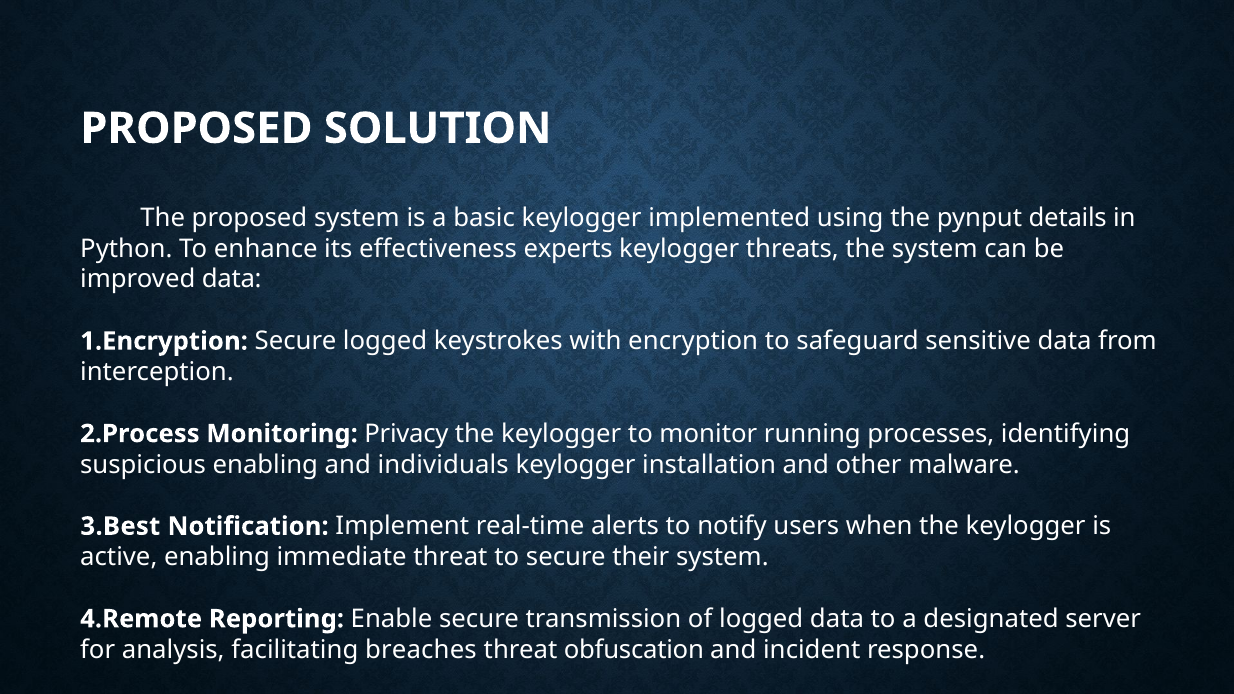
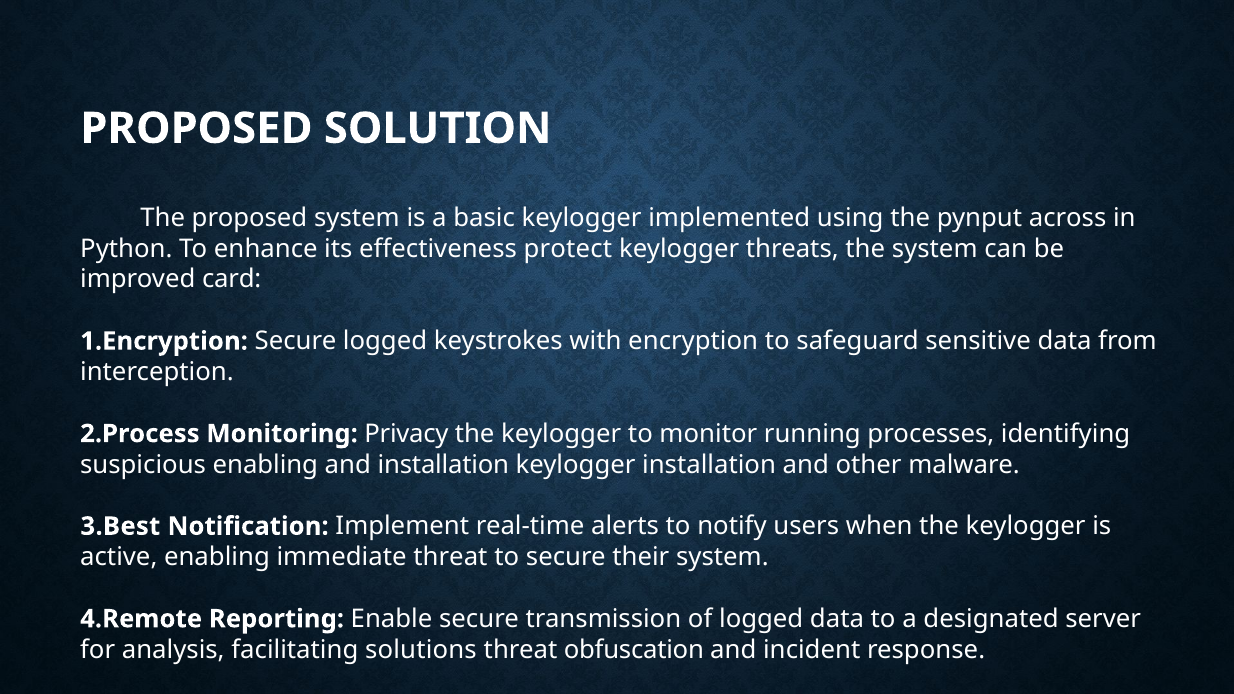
details: details -> across (1068, 218)
experts: experts -> protect (568, 249)
improved data: data -> card (232, 279)
and individuals: individuals -> installation (443, 465)
breaches: breaches -> solutions (421, 650)
